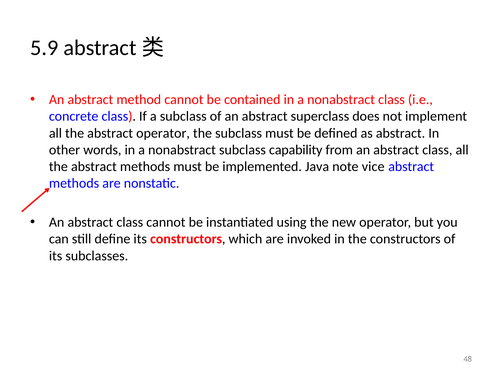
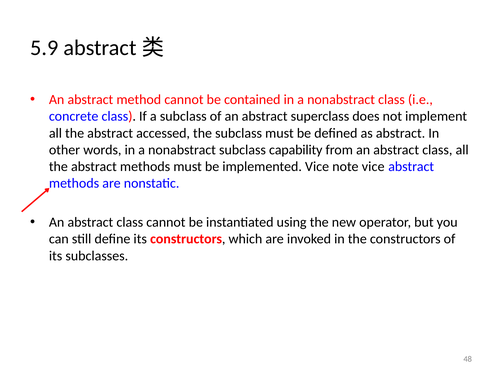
abstract operator: operator -> accessed (163, 133)
implemented Java: Java -> Vice (317, 167)
